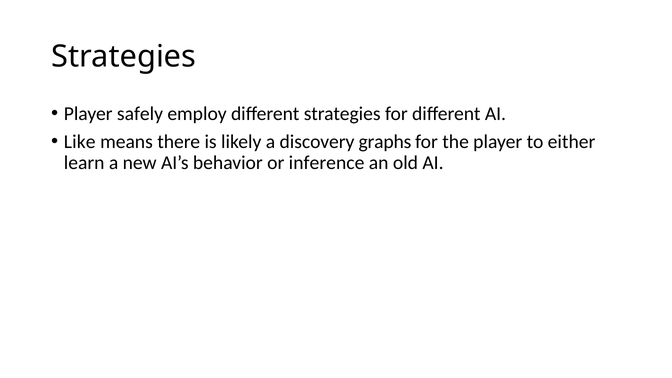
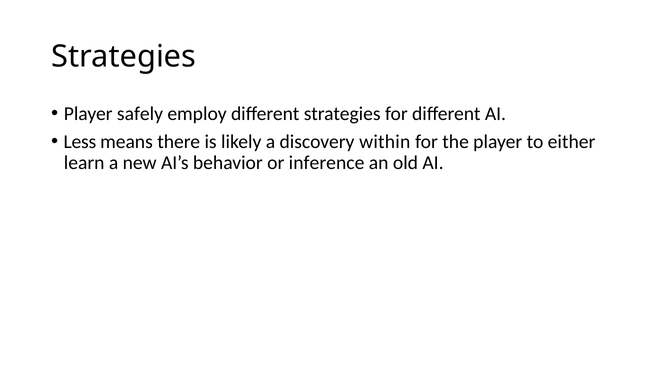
Like: Like -> Less (80, 142)
graphs: graphs -> within (385, 142)
